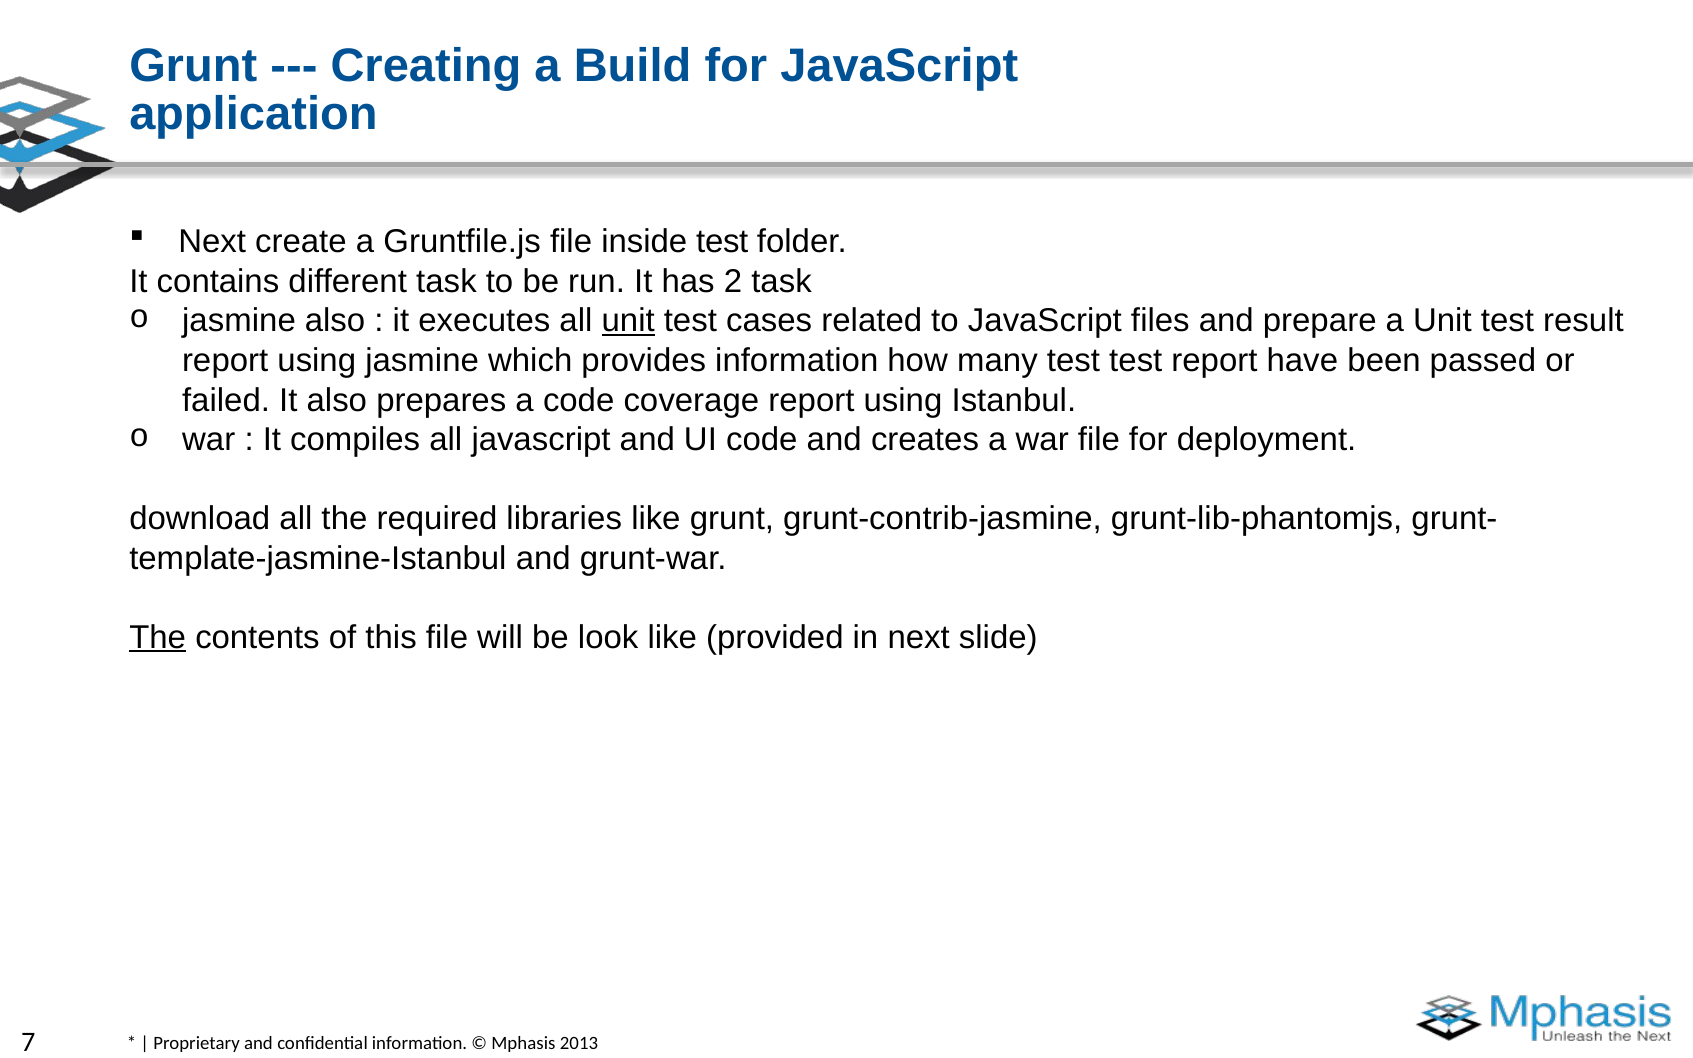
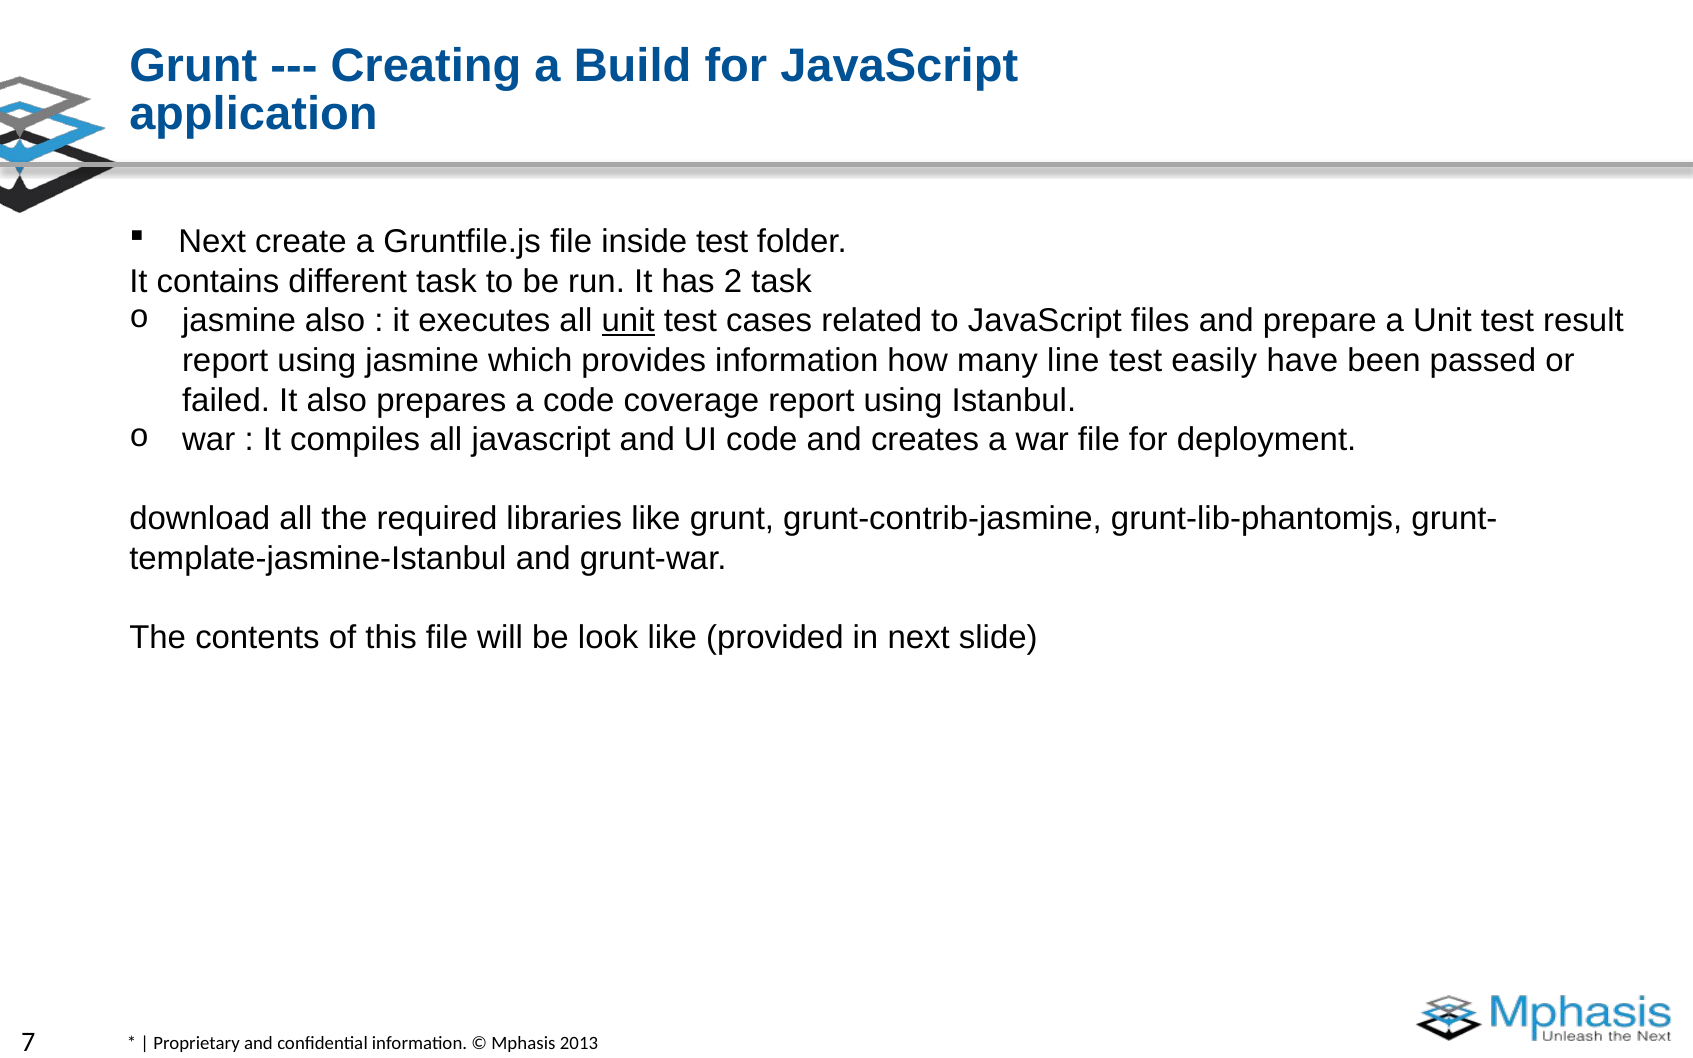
many test: test -> line (1073, 361)
test report: report -> easily (1214, 361)
The underline: present -> none (158, 637)
